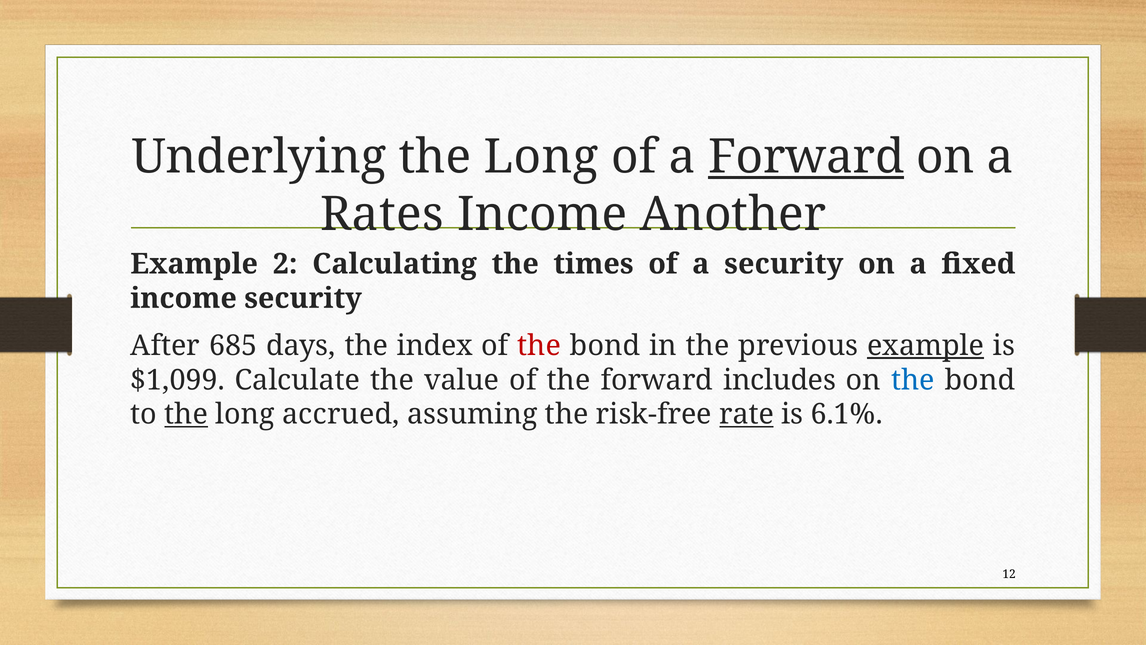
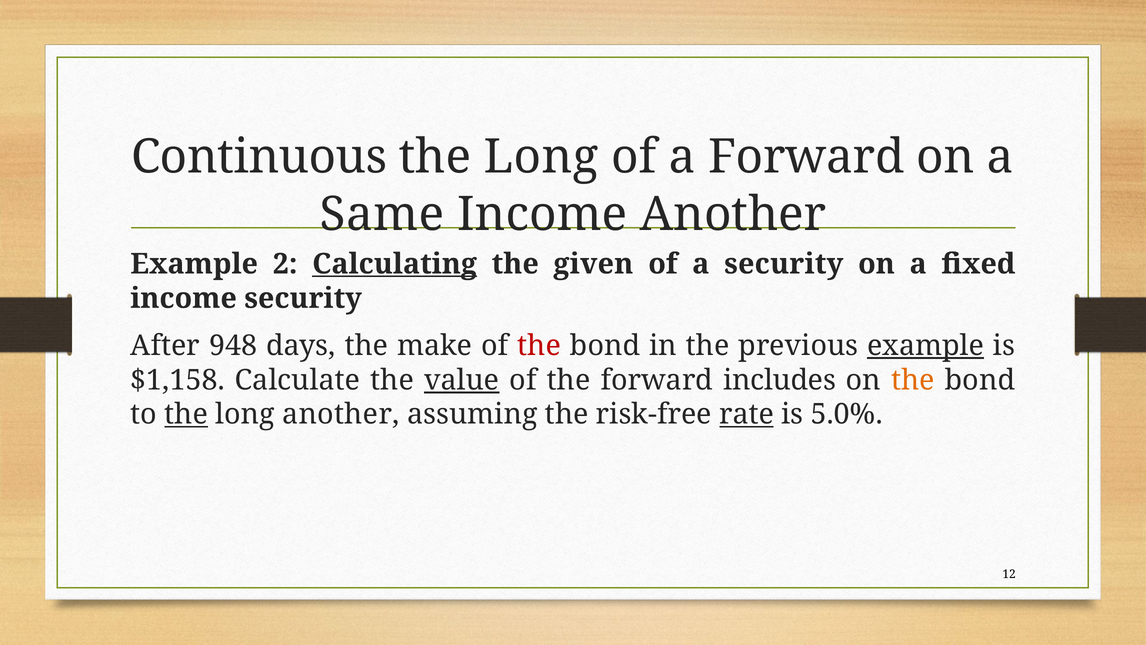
Underlying: Underlying -> Continuous (259, 157)
Forward underline: present -> none (806, 157)
Rates: Rates -> Same (382, 214)
Calculating underline: none -> present (395, 264)
times: times -> given (593, 264)
685: 685 -> 948 (233, 346)
index: index -> make (435, 346)
$1,099: $1,099 -> $1,158 (178, 380)
value underline: none -> present (462, 380)
the colour: blue -> orange (913, 380)
long accrued: accrued -> another (341, 414)
6.1%: 6.1% -> 5.0% (847, 414)
